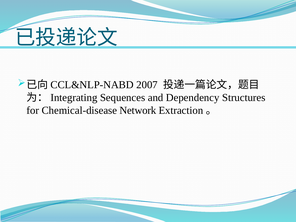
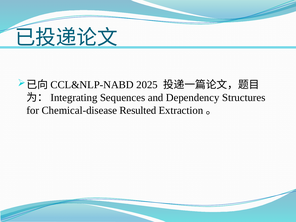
2007: 2007 -> 2025 (147, 85)
Network: Network -> Resulted (138, 110)
